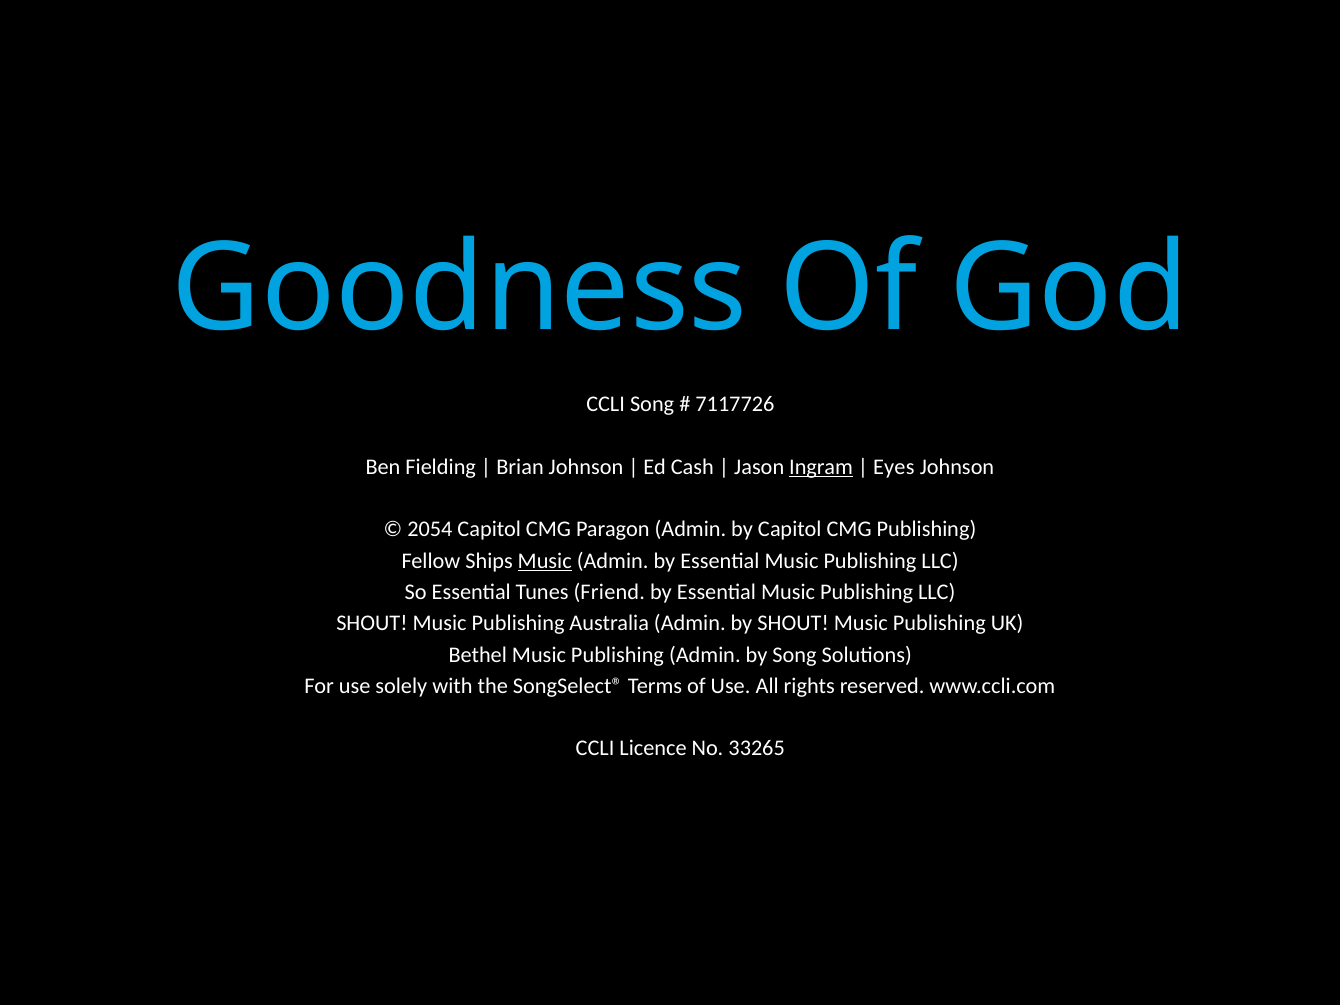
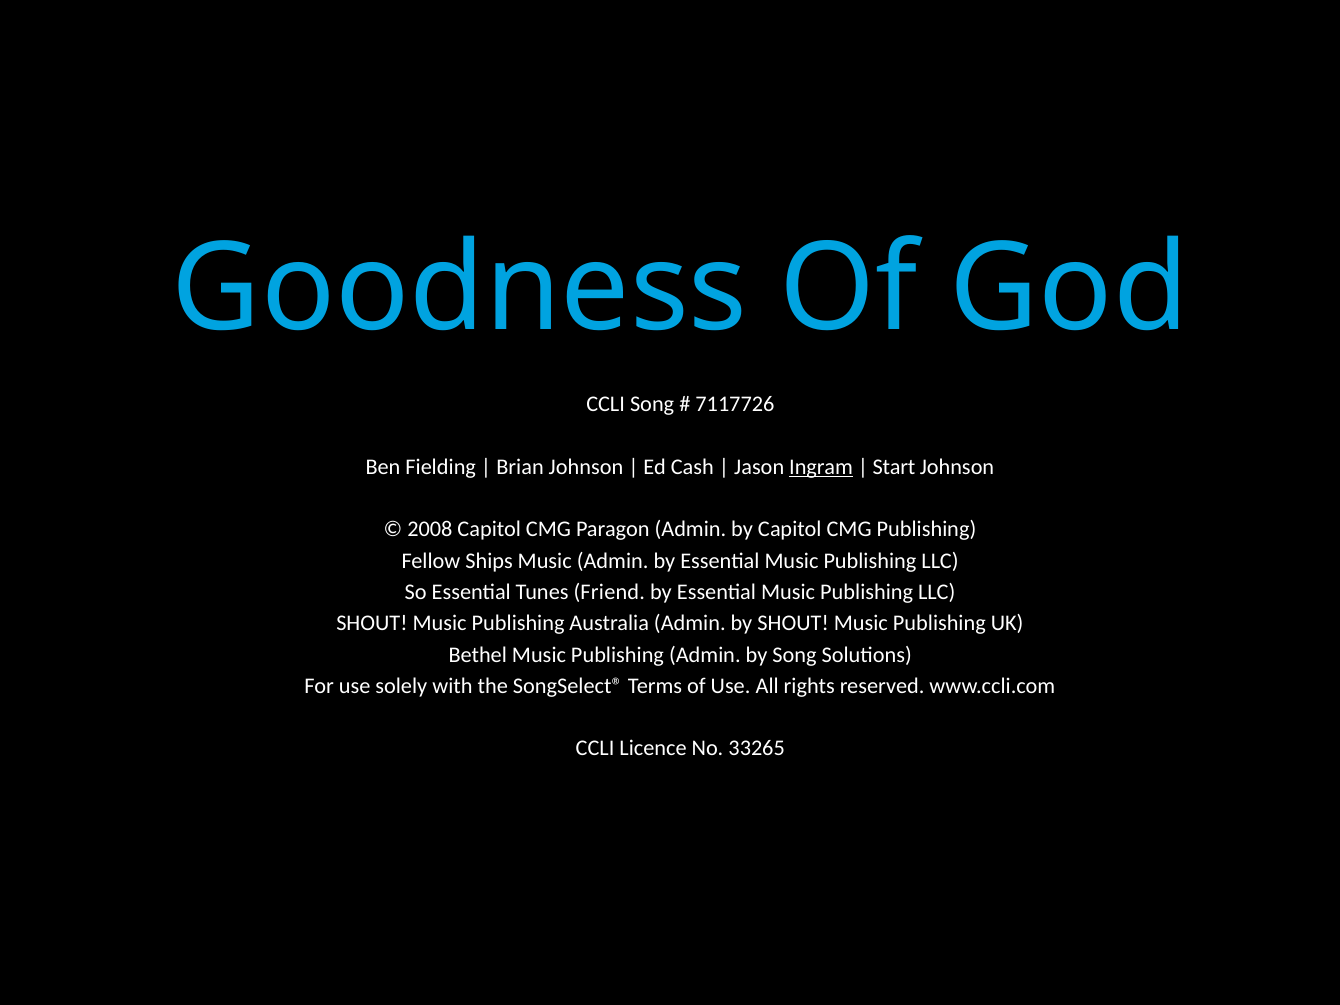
Eyes: Eyes -> Start (894, 467)
2054: 2054 -> 2008 (430, 530)
Music underline: present -> none (545, 561)
